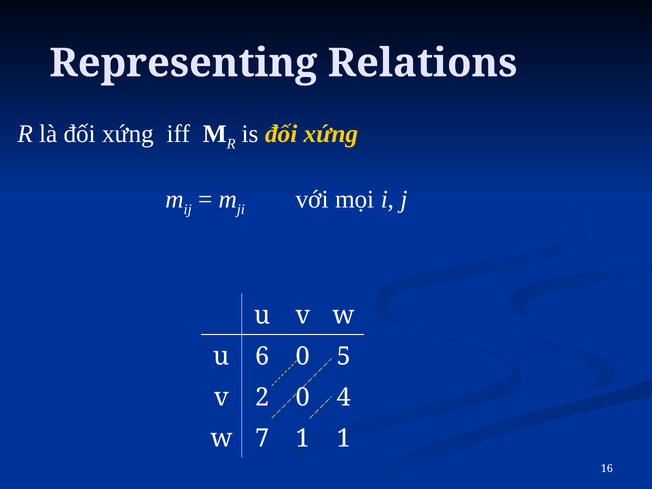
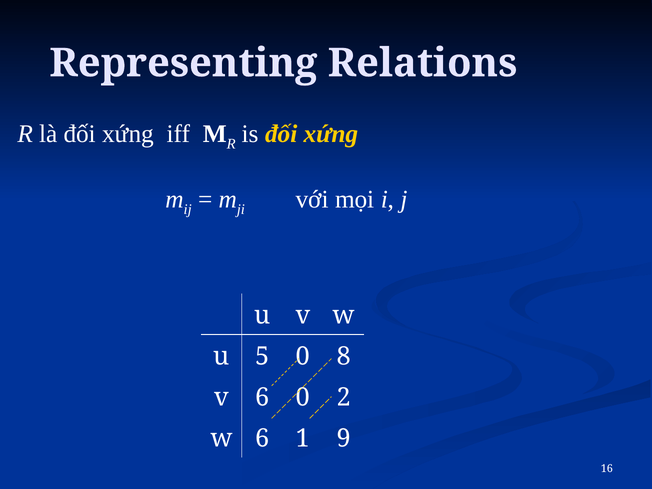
6: 6 -> 5 (262, 356)
5: 5 -> 8 (344, 356)
v 2: 2 -> 6 (262, 397)
4: 4 -> 2 (344, 397)
w 7: 7 -> 6 (262, 438)
1 1: 1 -> 9 (344, 438)
